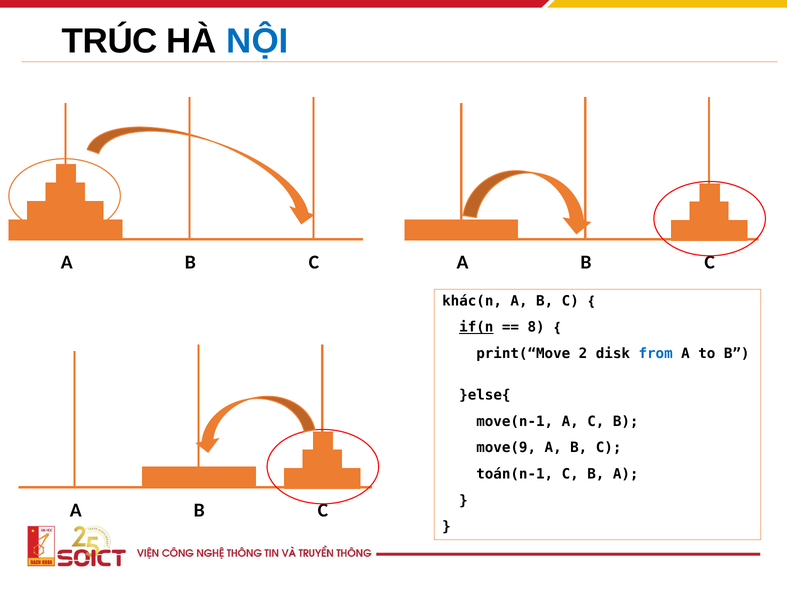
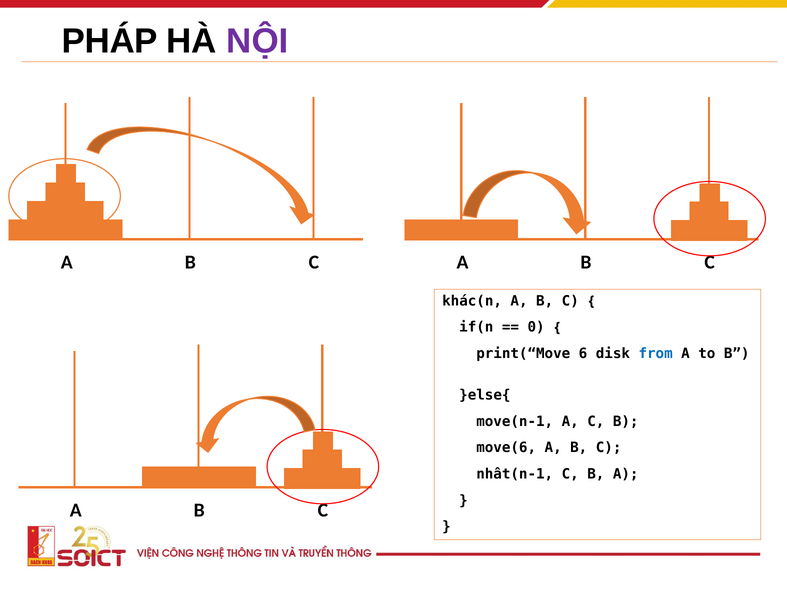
TRÚC: TRÚC -> PHÁP (110, 41)
NỘI colour: blue -> purple (258, 41)
if(n underline: present -> none (476, 327)
8: 8 -> 0 (536, 327)
2: 2 -> 6 (583, 354)
move(9: move(9 -> move(6 (506, 448)
toán(n-1: toán(n-1 -> nhất(n-1 (515, 474)
